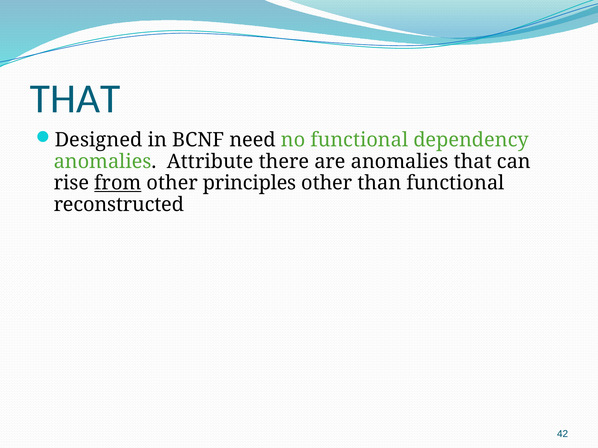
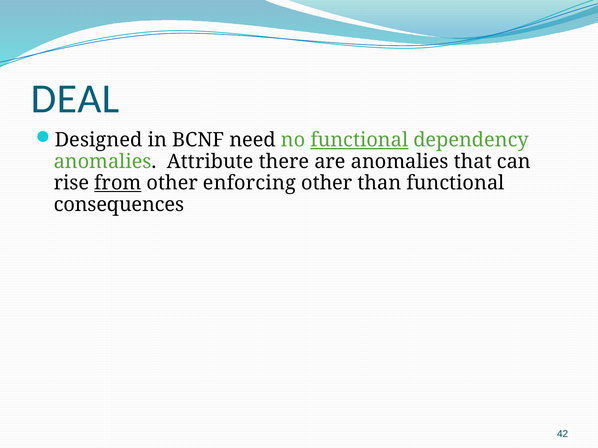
THAT: THAT -> DEAL (75, 99)
functional underline: none -> present (359, 140)
principles: principles -> enforcing (249, 183)
reconstructed: reconstructed -> consequences (119, 205)
